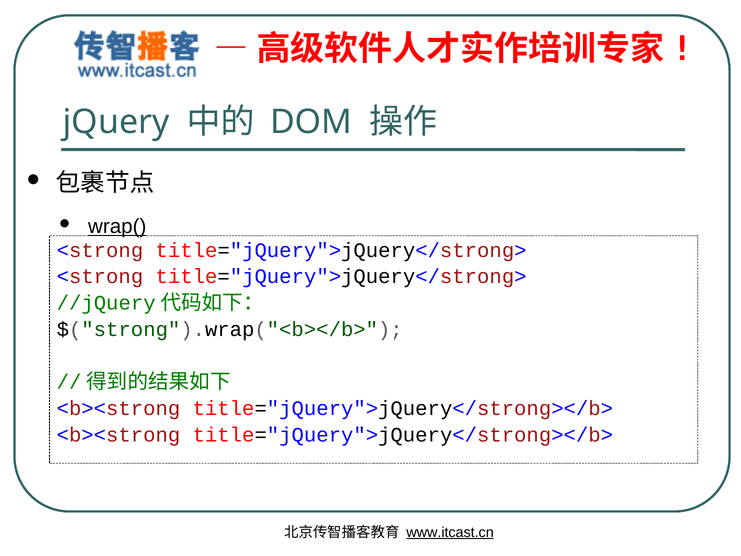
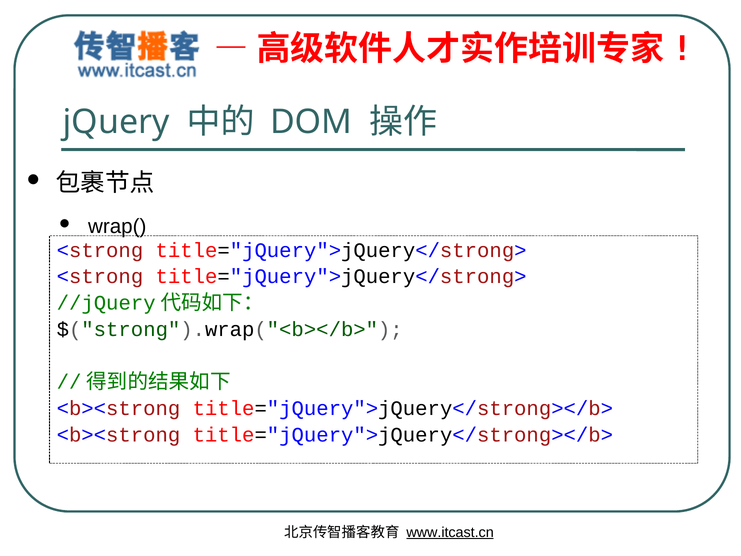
wrap( underline: present -> none (117, 227)
